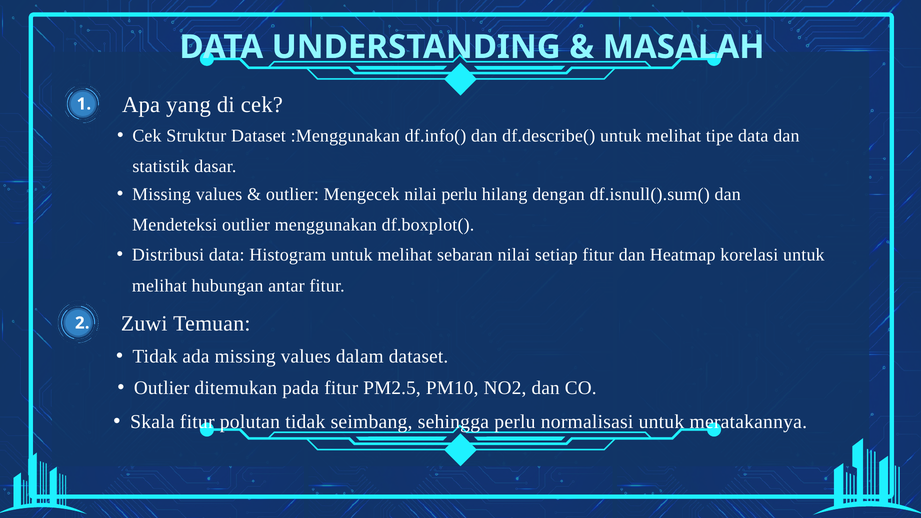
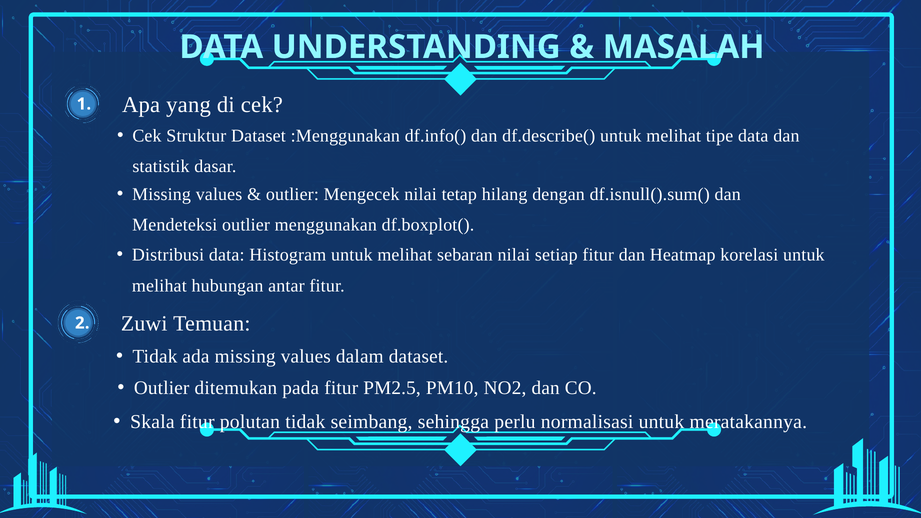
nilai perlu: perlu -> tetap (459, 194)
